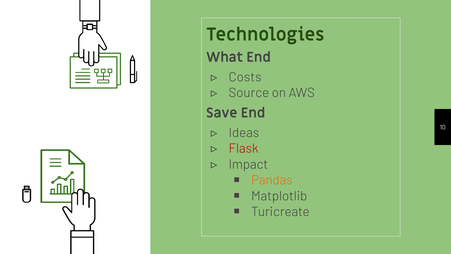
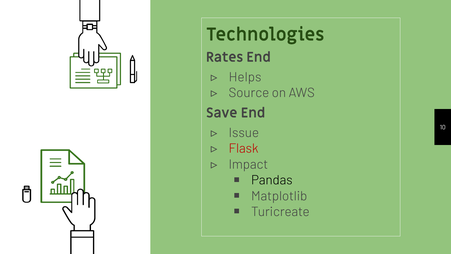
What: What -> Rates (225, 57)
Costs: Costs -> Helps (245, 77)
Ideas: Ideas -> Issue (244, 133)
Pandas colour: orange -> black (272, 180)
